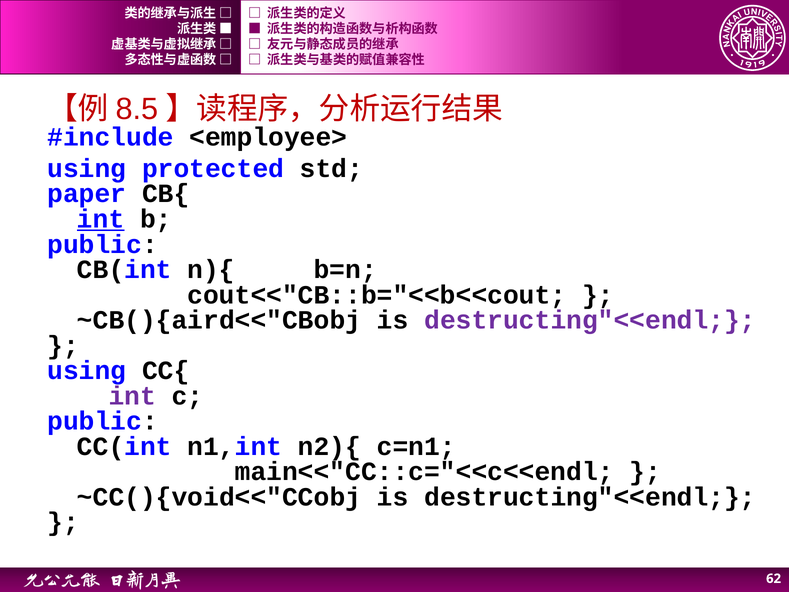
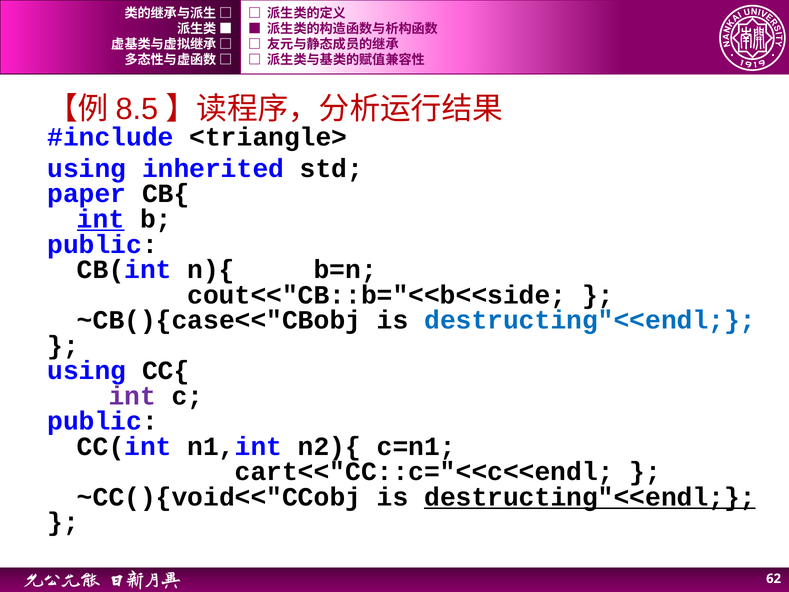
<employee>: <employee> -> <triangle> (268, 137)
protected: protected -> inherited (213, 168)
cout<<"CB::b="<<b<<cout: cout<<"CB::b="<<b<<cout -> cout<<"CB::b="<<b<<side (377, 295)
~CB(){aird<<"CBobj: ~CB(){aird<<"CBobj -> ~CB(){case<<"CBobj (219, 320)
destructing"<<endl colour: purple -> blue (590, 320)
main<<"CC::c="<<c<<endl: main<<"CC::c="<<c<<endl -> cart<<"CC::c="<<c<<endl (424, 472)
destructing"<<endl underline: none -> present (590, 497)
